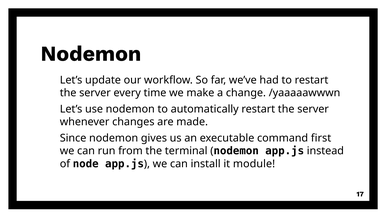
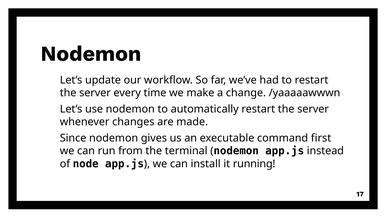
module: module -> running (254, 164)
